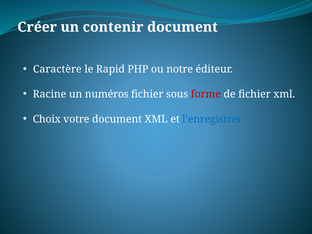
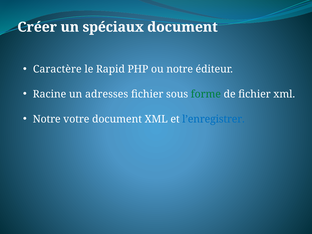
contenir: contenir -> spéciaux (113, 27)
numéros: numéros -> adresses (107, 94)
forme colour: red -> green (206, 94)
Choix: Choix -> Notre (47, 119)
